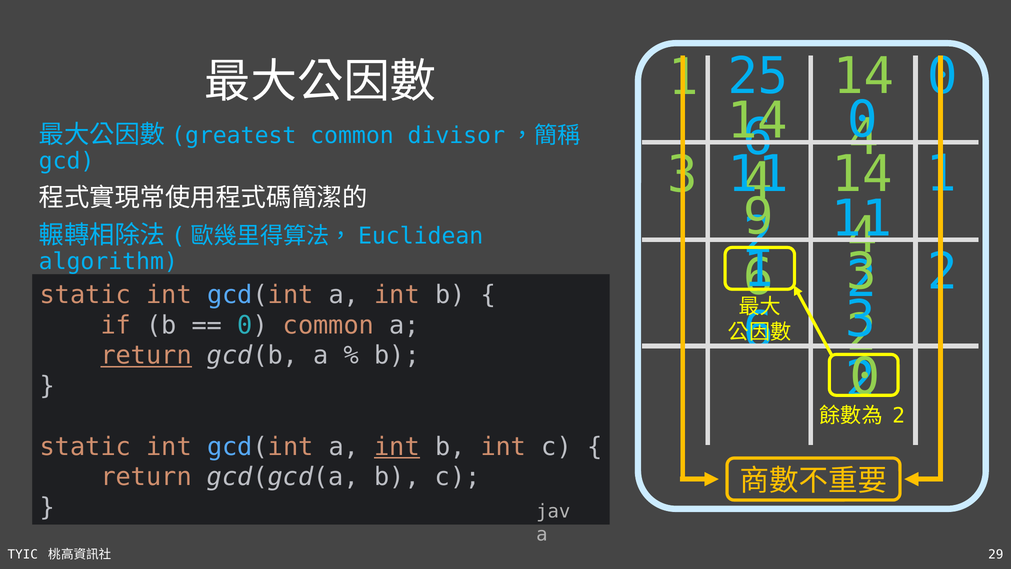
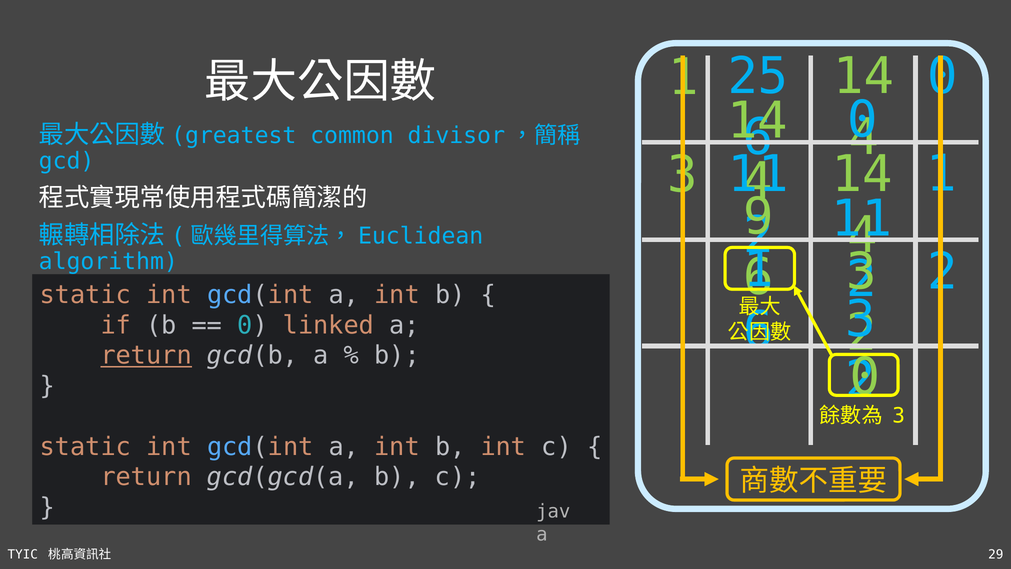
0 common: common -> linked (328, 325)
2: 2 -> 3 (899, 415)
int underline: present -> none (397, 446)
